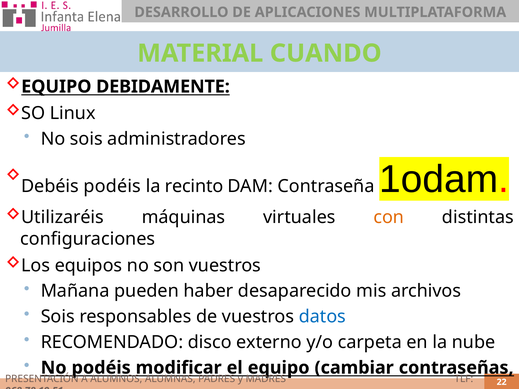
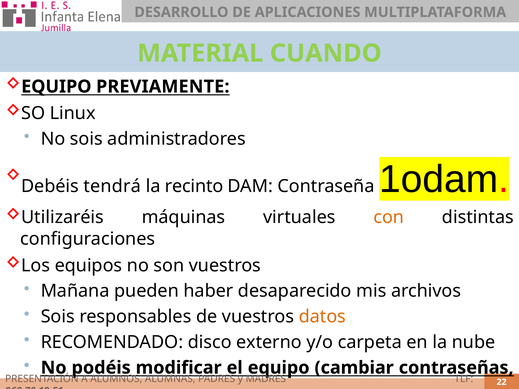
DEBIDAMENTE: DEBIDAMENTE -> PREVIAMENTE (163, 87)
Debéis podéis: podéis -> tendrá (112, 186)
datos colour: blue -> orange (322, 317)
